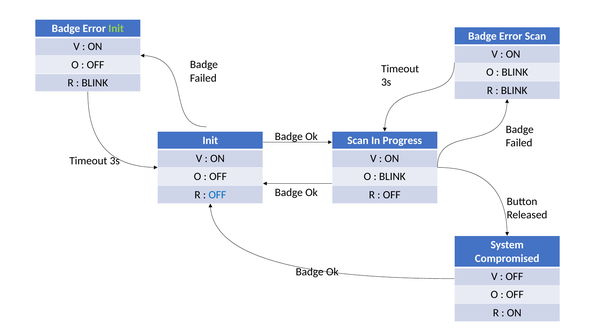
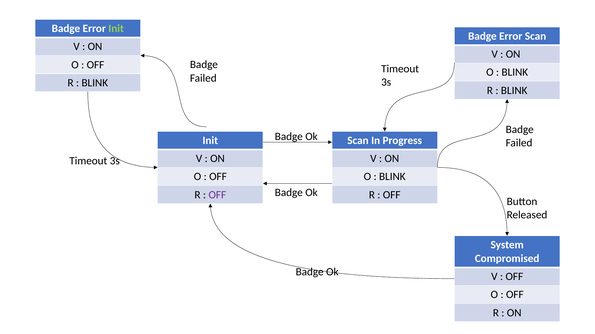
OFF colour: blue -> purple (217, 195)
